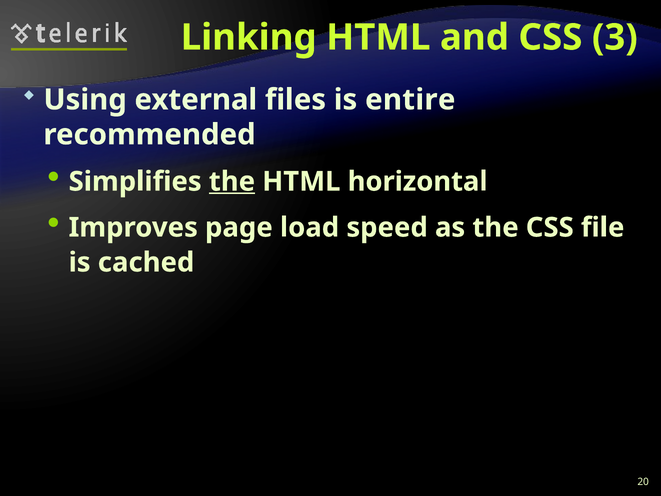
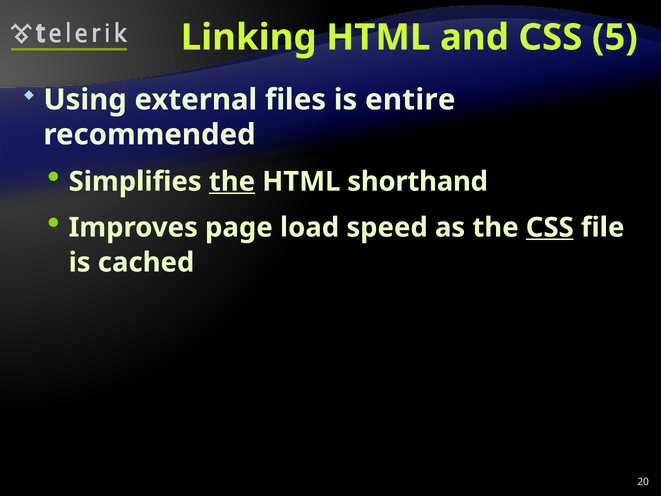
3: 3 -> 5 (615, 37)
horizontal: horizontal -> shorthand (418, 181)
CSS underline: none -> present (550, 227)
